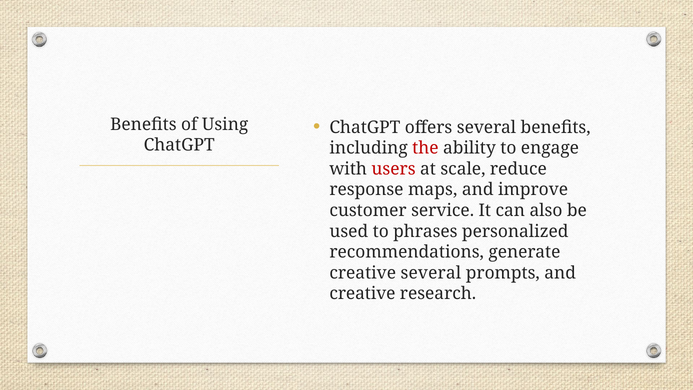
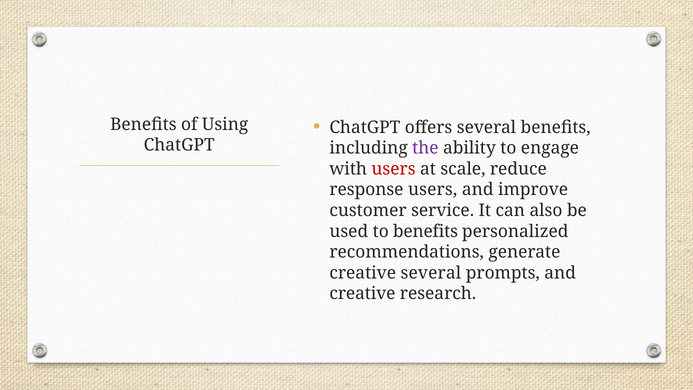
the colour: red -> purple (425, 148)
response maps: maps -> users (433, 190)
to phrases: phrases -> benefits (425, 231)
